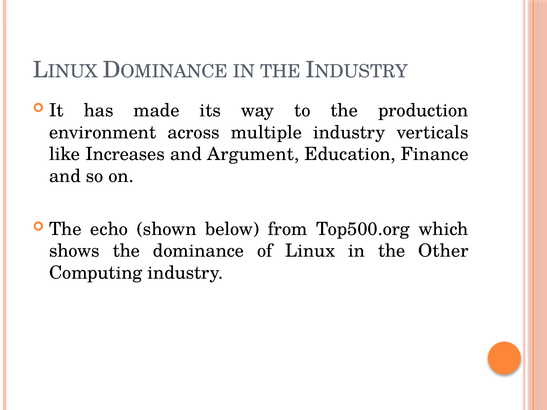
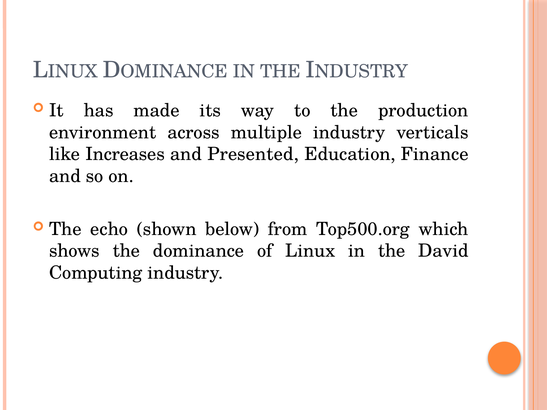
Argument: Argument -> Presented (253, 154)
Other: Other -> David (443, 251)
